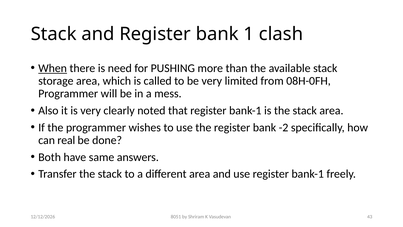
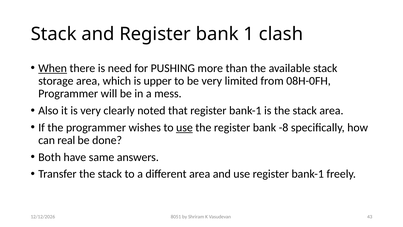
called: called -> upper (158, 81)
use underline: none -> present (184, 127)
-2: -2 -> -8 (284, 127)
